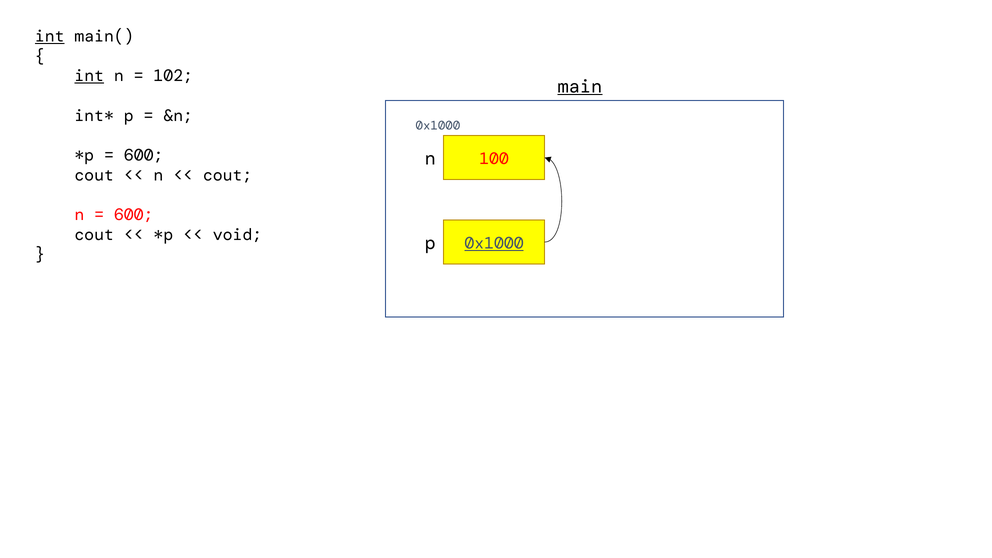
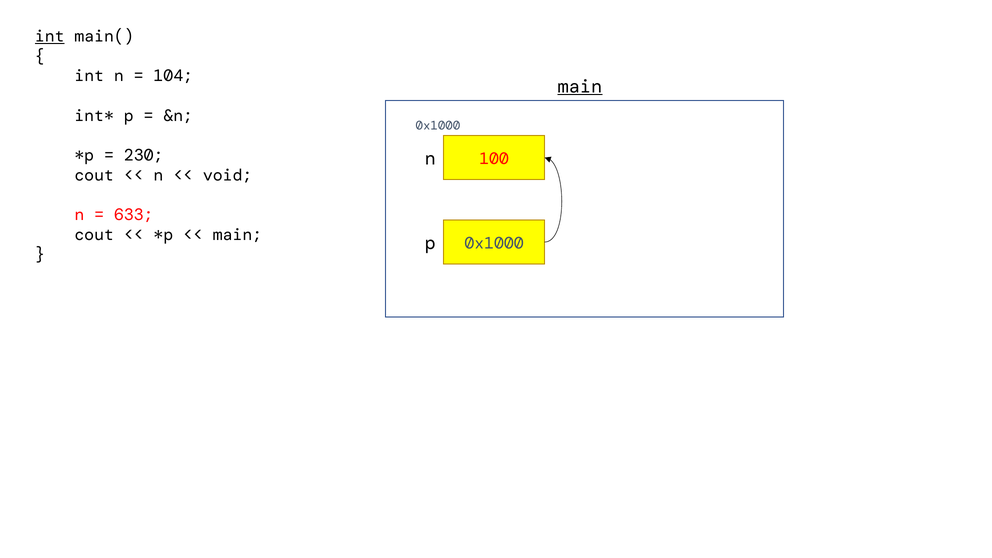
int underline: present -> none (89, 76)
102: 102 -> 104 (173, 76)
600: 600 -> 230 (144, 155)
cout: cout -> void (228, 175)
600: 600 -> 633 (134, 215)
void: void -> main (238, 235)
0x1000 underline: present -> none (494, 243)
